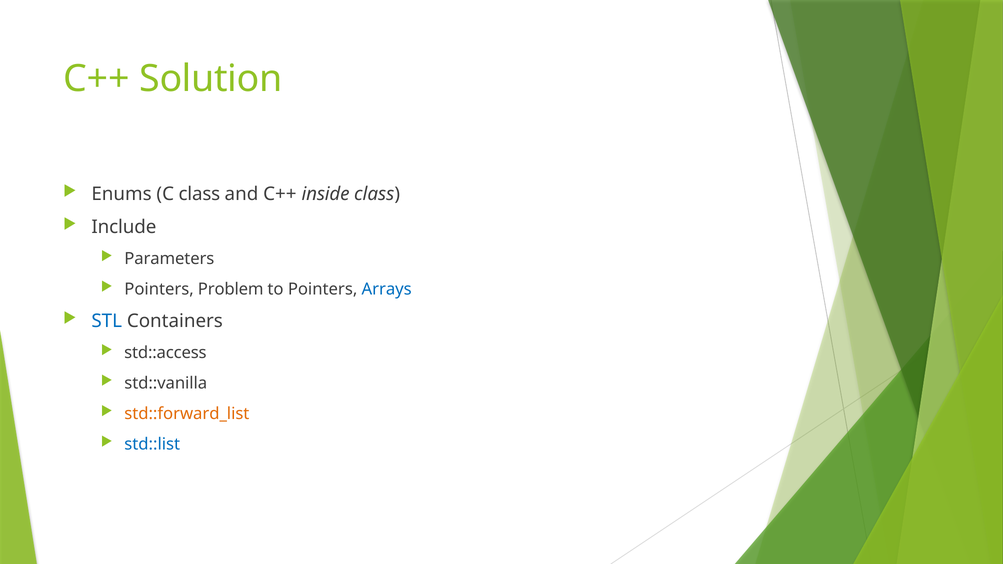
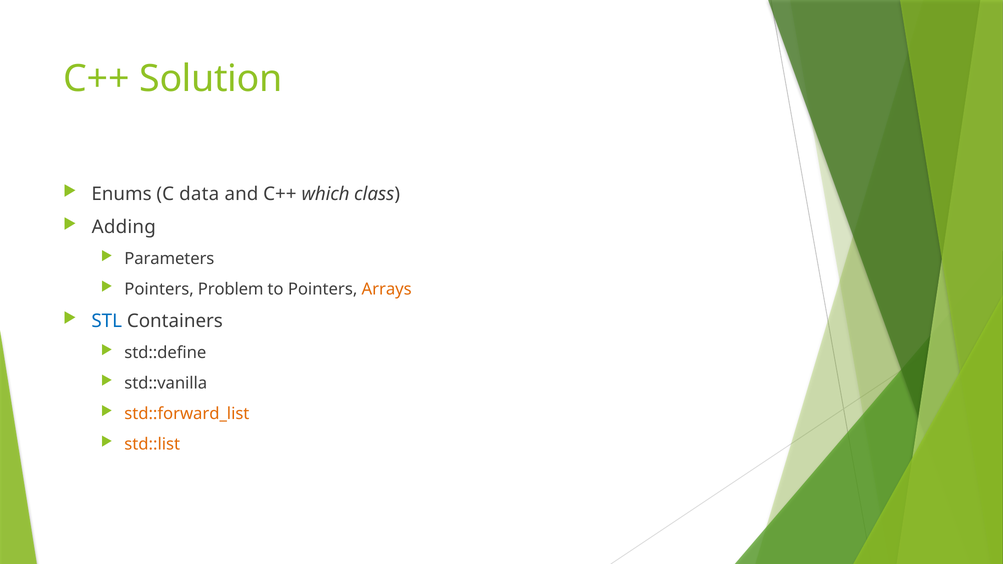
C class: class -> data (199, 194)
inside: inside -> which (326, 194)
Include: Include -> Adding (124, 227)
Arrays colour: blue -> orange (387, 289)
std::access: std::access -> std::define (165, 353)
std::list colour: blue -> orange (152, 444)
